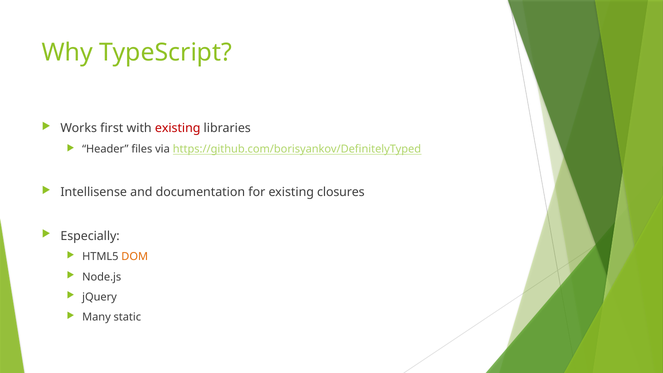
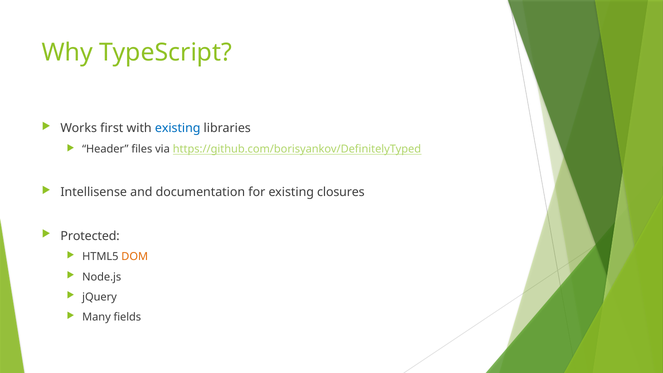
existing colour: red -> blue (178, 128)
Especially: Especially -> Protected (90, 236)
static: static -> fields (127, 317)
